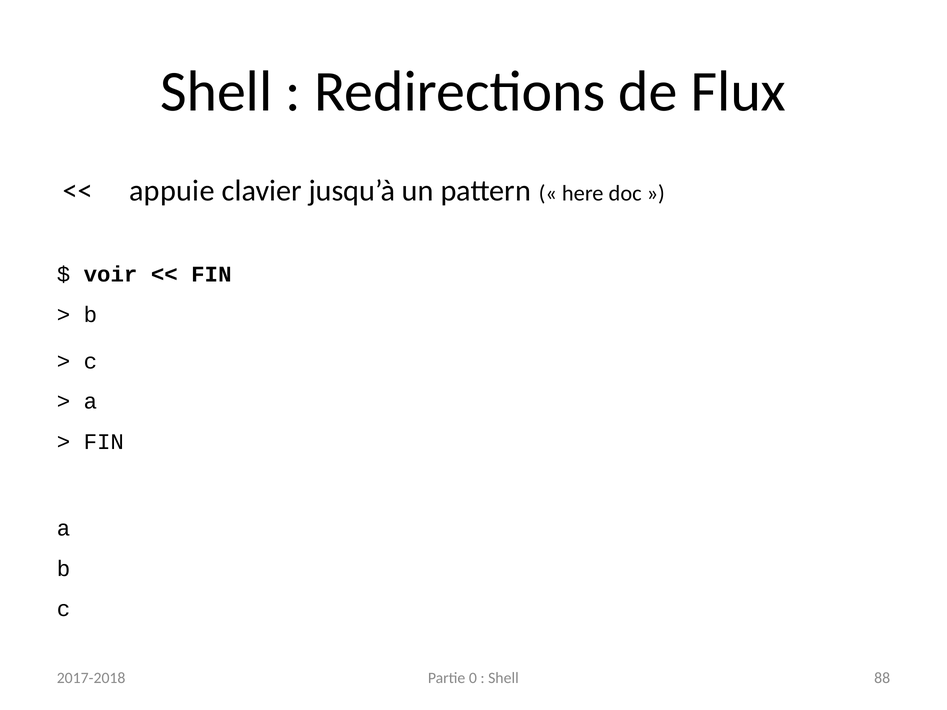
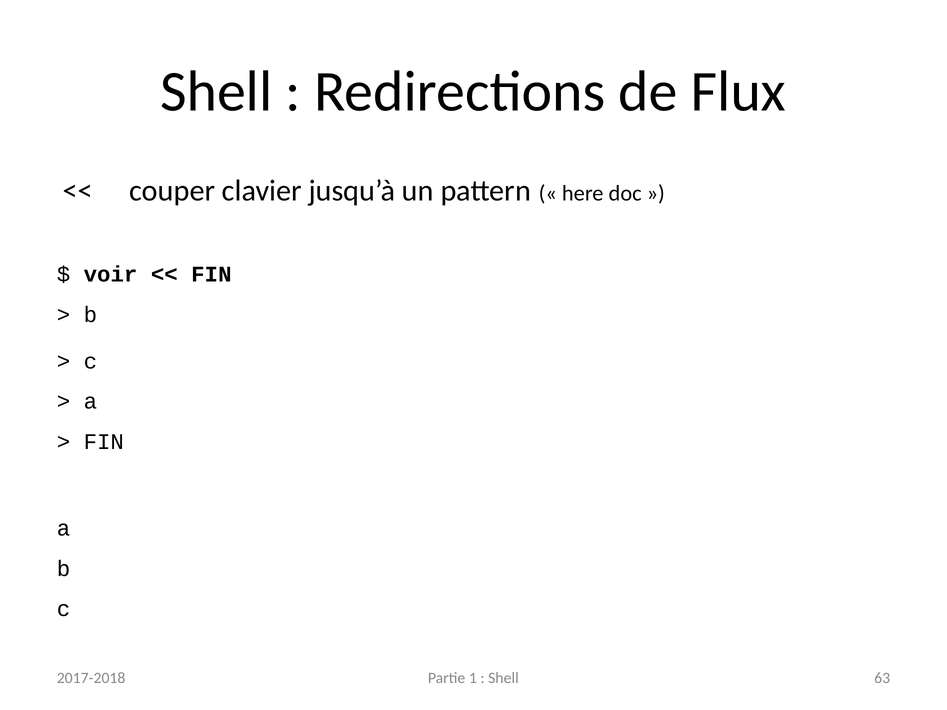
appuie: appuie -> couper (172, 191)
0: 0 -> 1 (473, 678)
88: 88 -> 63 (882, 678)
